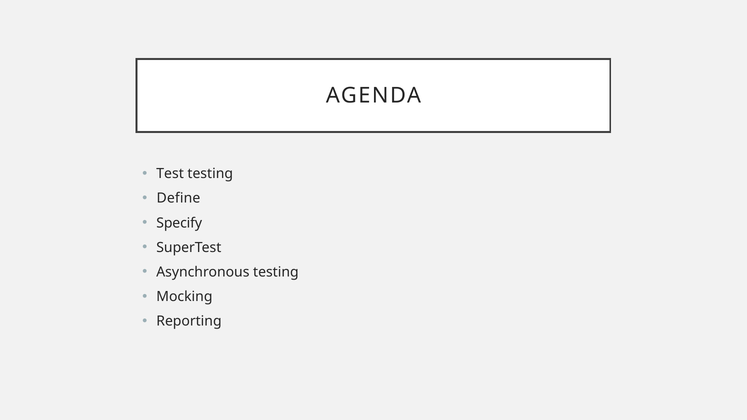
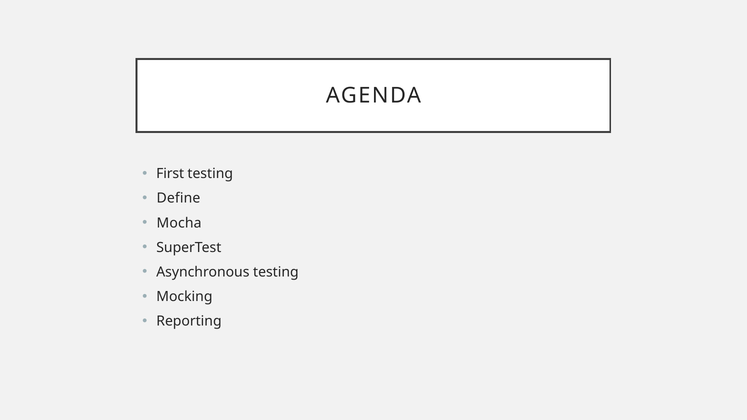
Test: Test -> First (170, 174)
Specify: Specify -> Mocha (179, 223)
